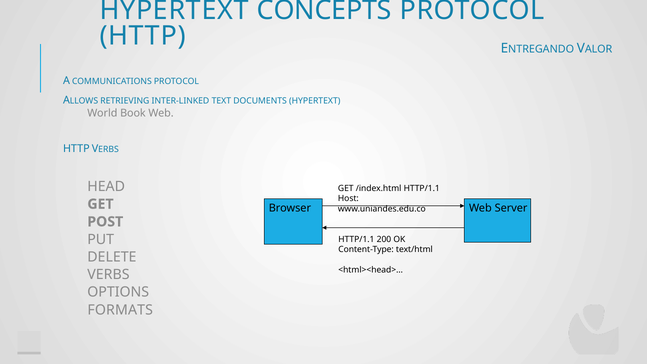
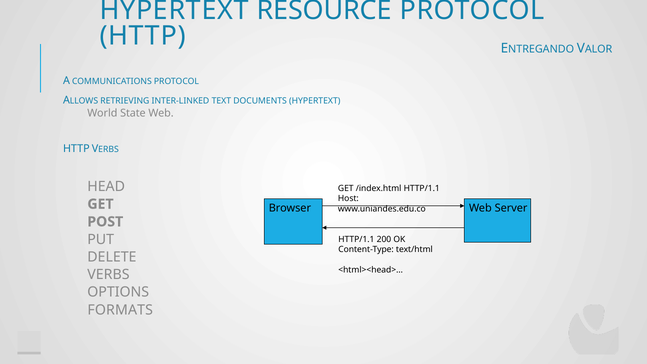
CONCEPTS: CONCEPTS -> RESOURCE (324, 10)
Book: Book -> State (133, 113)
